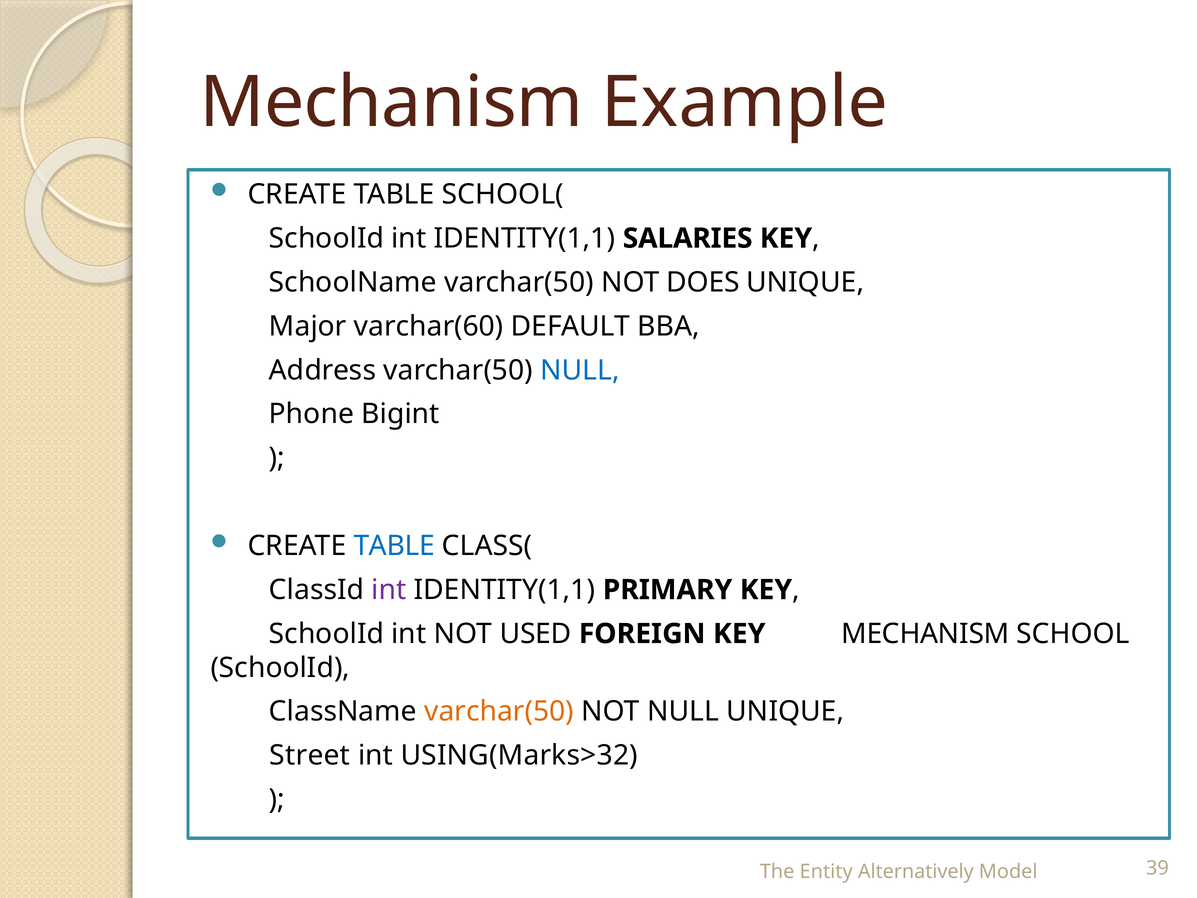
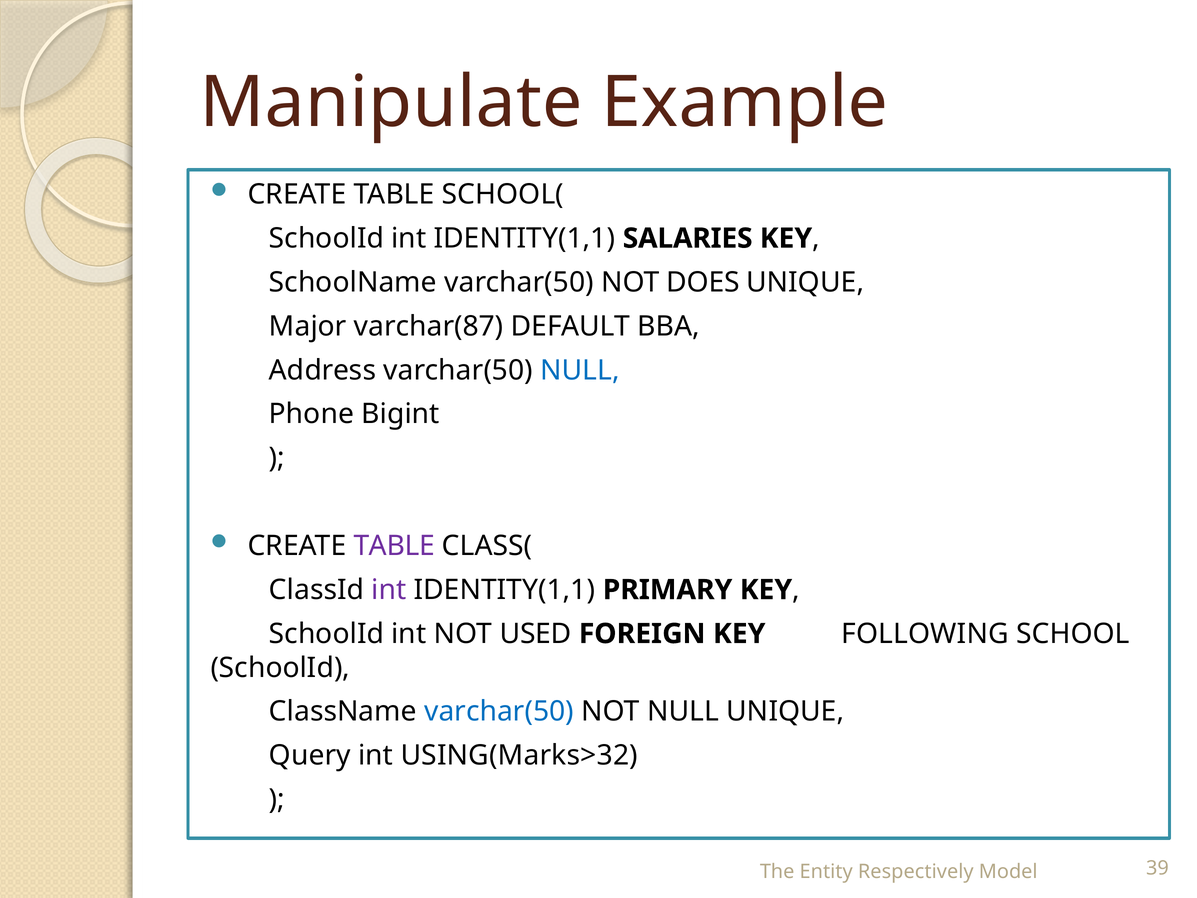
Mechanism: Mechanism -> Manipulate (391, 103)
varchar(60: varchar(60 -> varchar(87 (429, 326)
TABLE colour: blue -> purple (394, 546)
KEY MECHANISM: MECHANISM -> FOLLOWING (925, 634)
varchar(50 colour: orange -> blue (499, 711)
Street: Street -> Query (310, 755)
Alternatively: Alternatively -> Respectively (916, 871)
